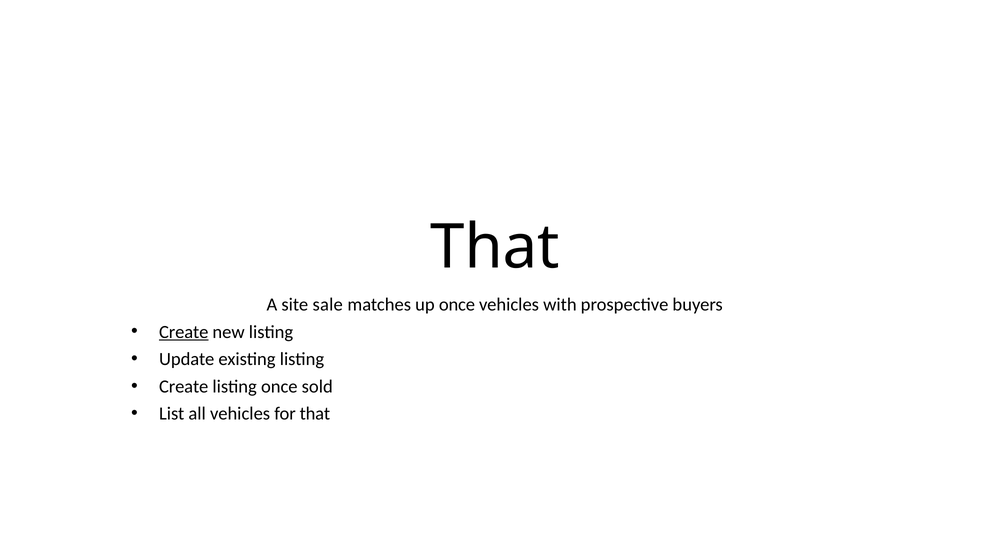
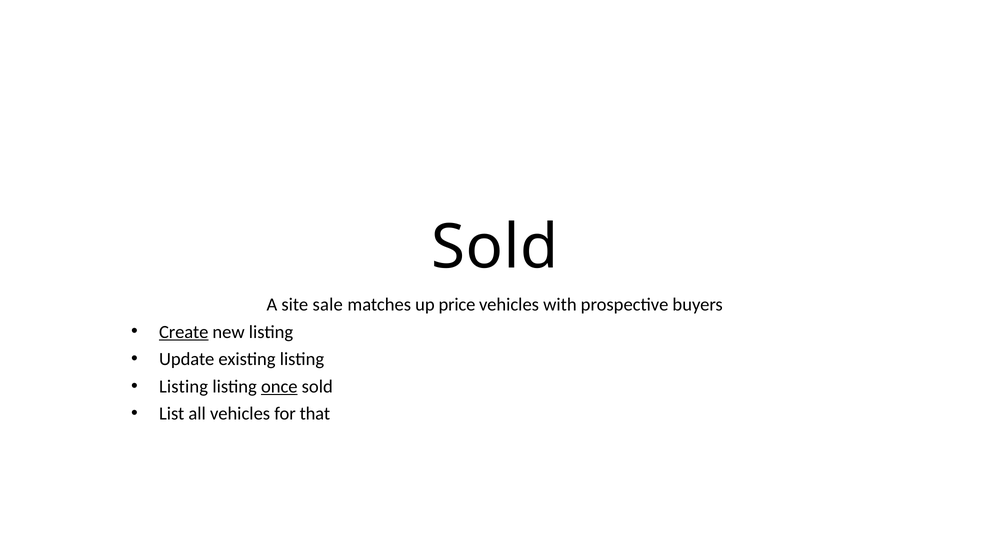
That: That -> Sold (495, 247)
up once: once -> price (457, 305)
Create: Create -> Listing (184, 386)
once underline: none -> present (279, 386)
